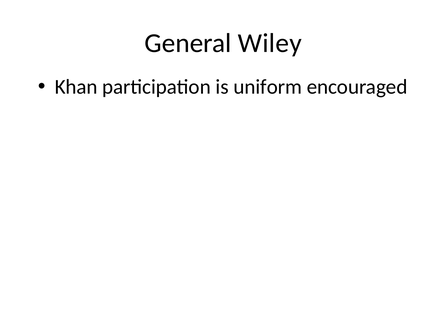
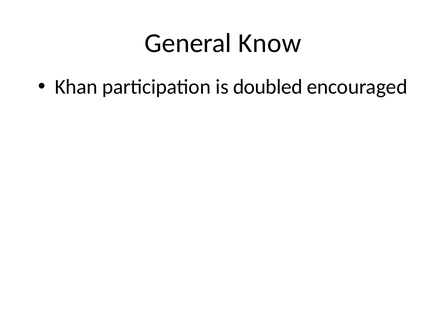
Wiley: Wiley -> Know (270, 43)
uniform: uniform -> doubled (268, 87)
